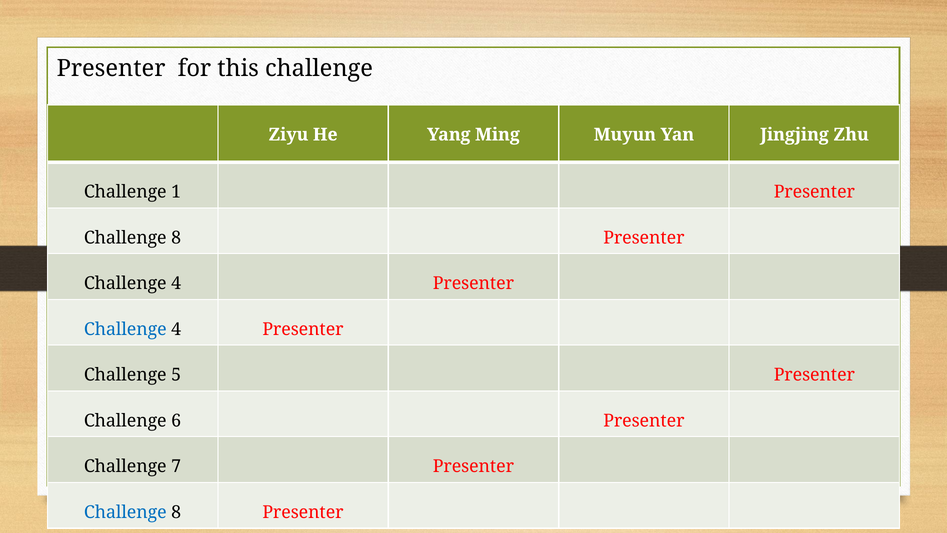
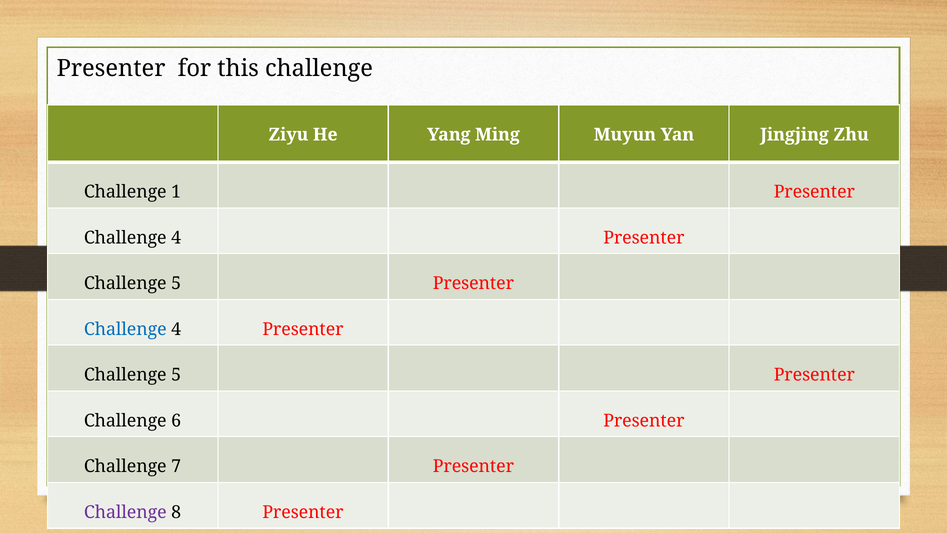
8: 8 -> 4 (176, 238)
4: 4 -> 5 (176, 283)
Challenge colour: blue -> purple (125, 512)
